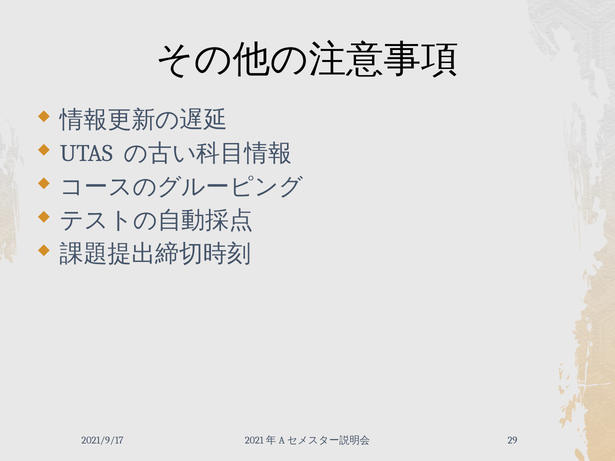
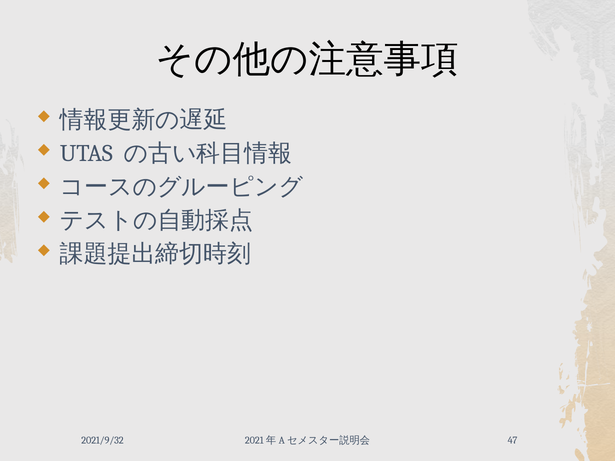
2021/9/17: 2021/9/17 -> 2021/9/32 (103, 440)
29: 29 -> 47 (513, 440)
